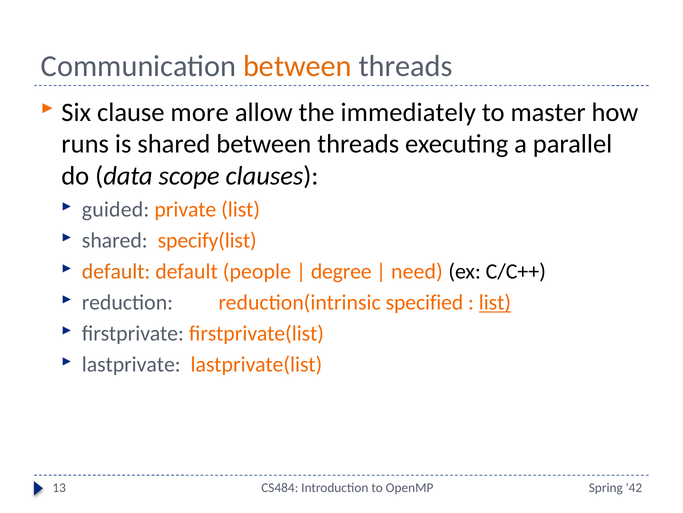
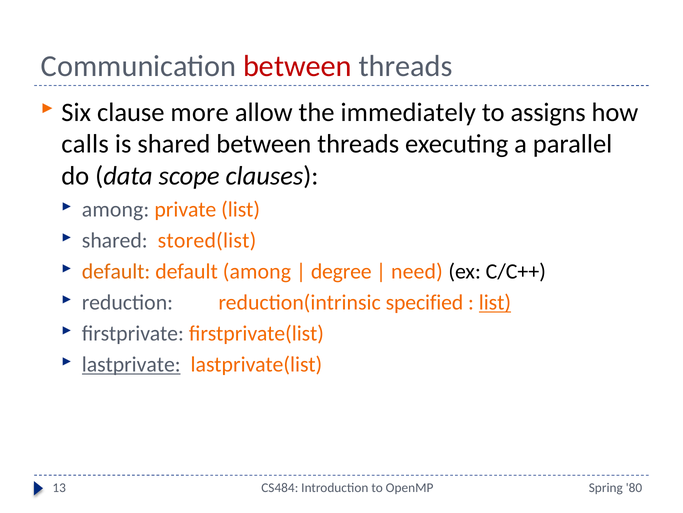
between colour: orange -> red (297, 66)
master: master -> assigns (548, 112)
runs: runs -> calls (85, 144)
guided: guided -> among (116, 209)
specify(list: specify(list -> stored(list (207, 240)
default people: people -> among (257, 271)
lastprivate underline: none -> present (131, 364)
42: 42 -> 80 (634, 487)
